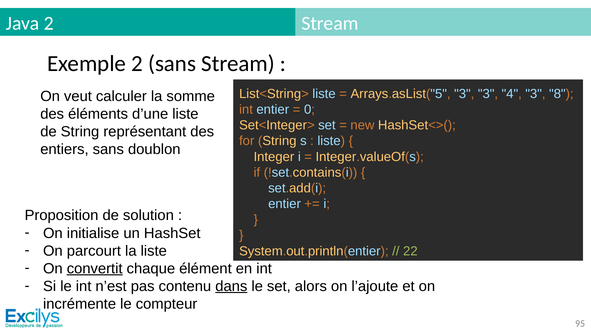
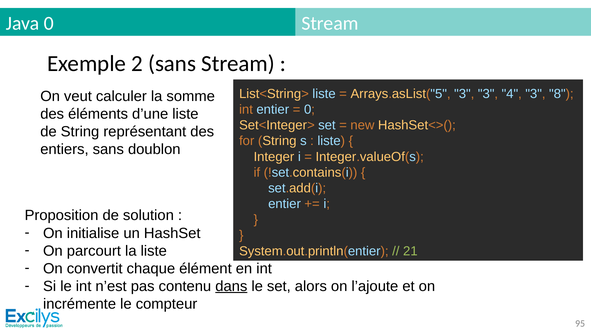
Java 2: 2 -> 0 (49, 23)
22: 22 -> 21 (410, 251)
convertit underline: present -> none (95, 269)
